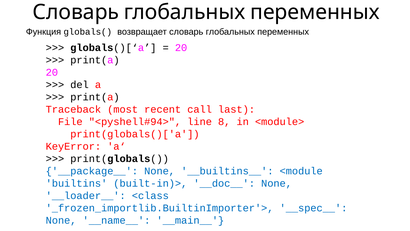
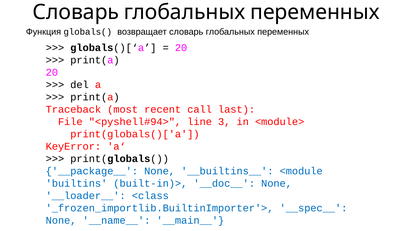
8: 8 -> 3 (224, 122)
